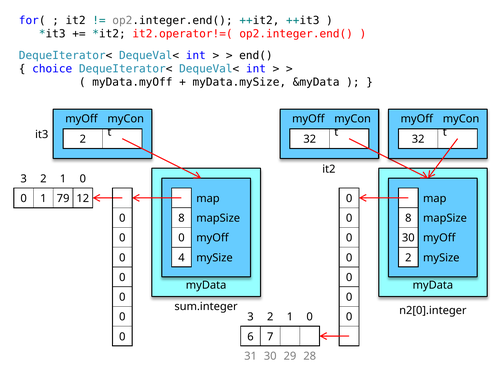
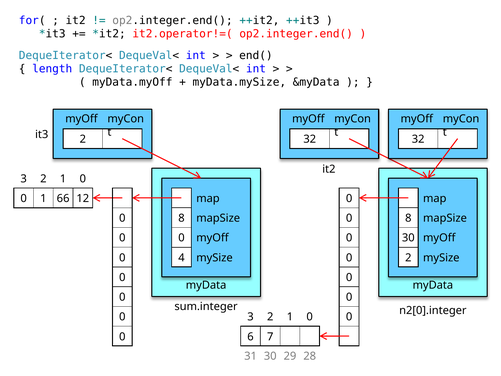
choice: choice -> length (52, 69)
79: 79 -> 66 (63, 198)
